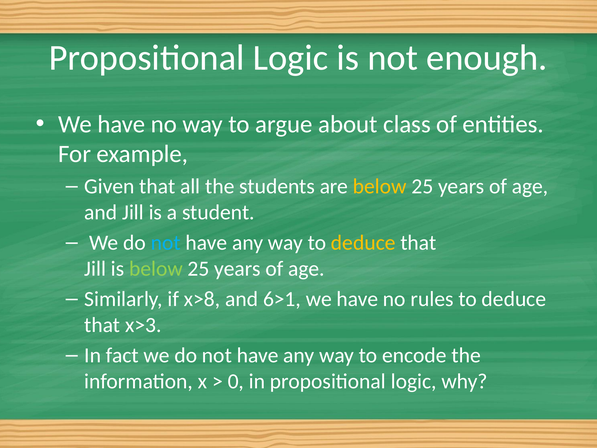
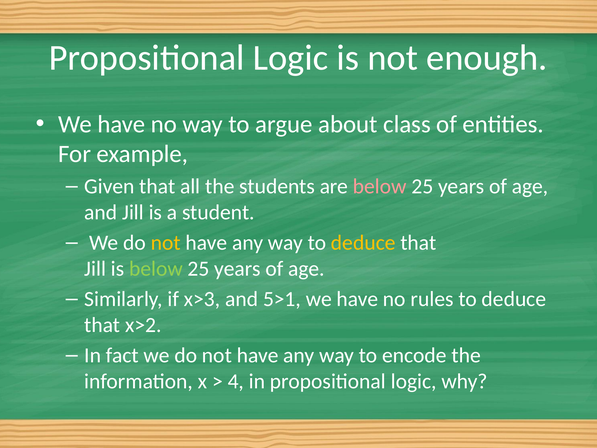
below colour: yellow -> pink (380, 186)
not colour: light blue -> yellow (166, 243)
x>8: x>8 -> x>3 (202, 299)
6>1: 6>1 -> 5>1 (282, 299)
x>3: x>3 -> x>2 (143, 325)
0: 0 -> 4 (236, 381)
